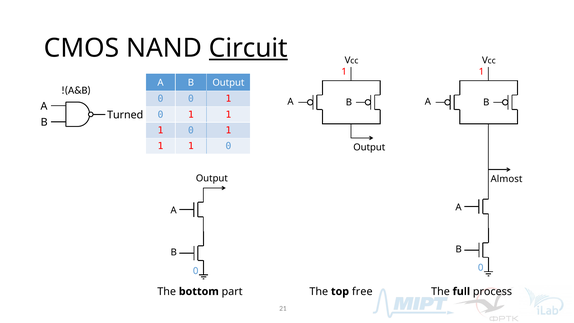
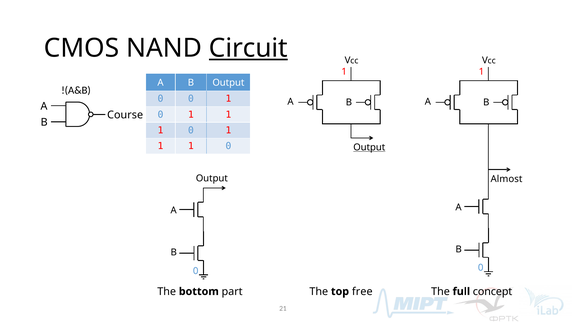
Turned: Turned -> Course (125, 115)
Output underline: none -> present (369, 147)
process: process -> concept (493, 291)
